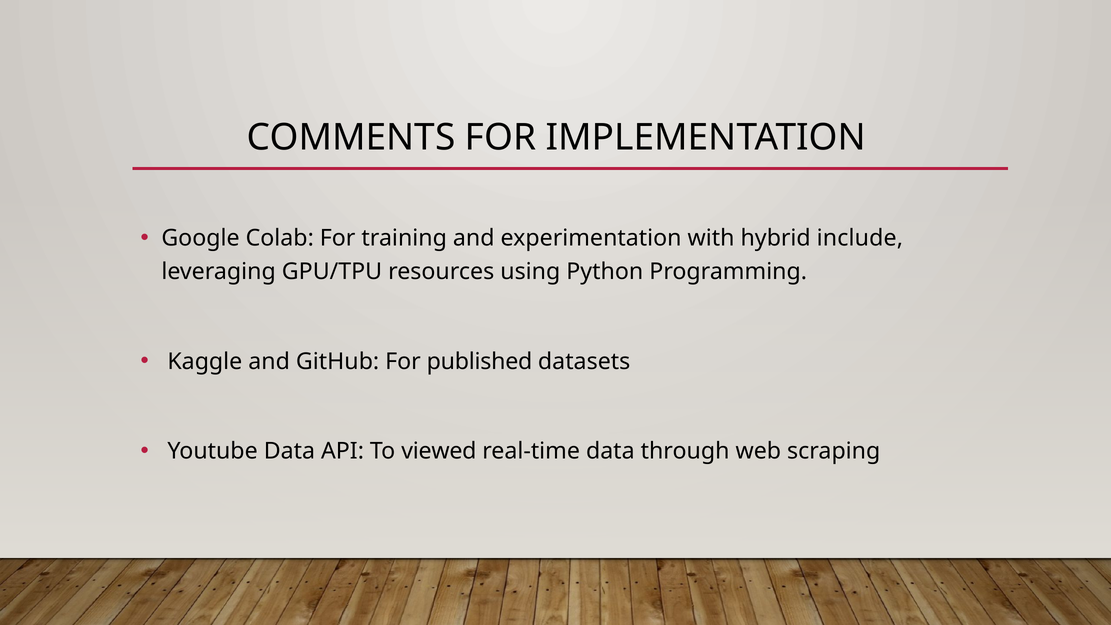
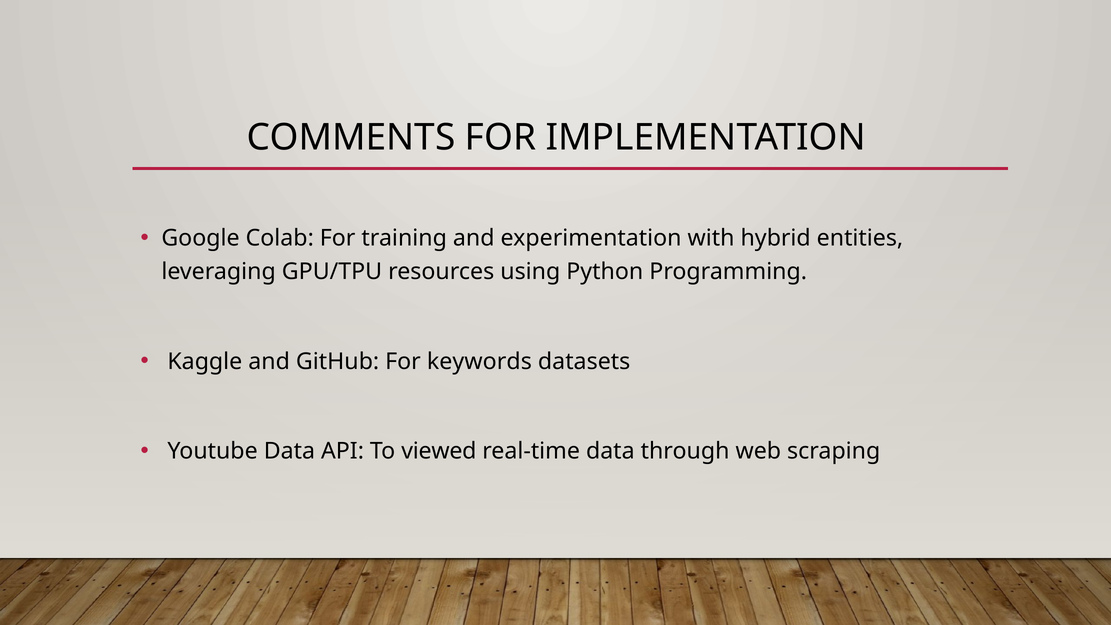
include: include -> entities (860, 238)
published: published -> keywords (479, 361)
